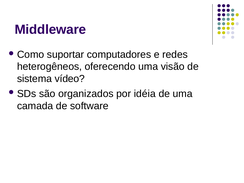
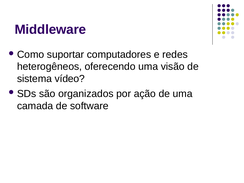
idéia: idéia -> ação (145, 94)
